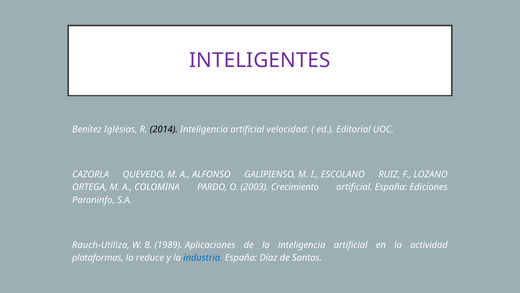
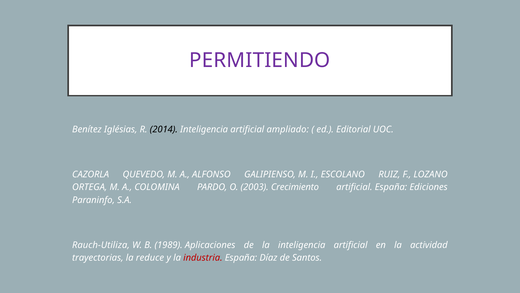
INTELIGENTES: INTELIGENTES -> PERMITIENDO (260, 60)
velocidad: velocidad -> ampliado (288, 129)
plataformas: plataformas -> trayectorias (98, 257)
industria colour: blue -> red (203, 257)
